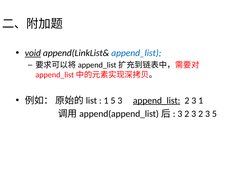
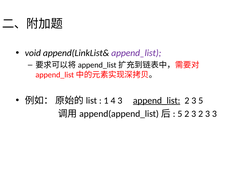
void underline: present -> none (33, 53)
append_list colour: blue -> purple (136, 53)
1 5: 5 -> 4 (113, 101)
3 1: 1 -> 5 (201, 101)
3: 3 -> 5 (180, 114)
3 5: 5 -> 3 (214, 114)
